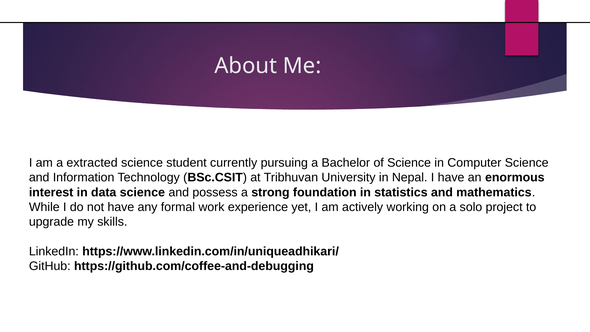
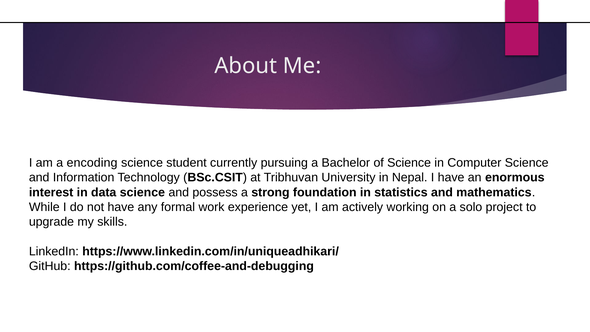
extracted: extracted -> encoding (92, 163)
